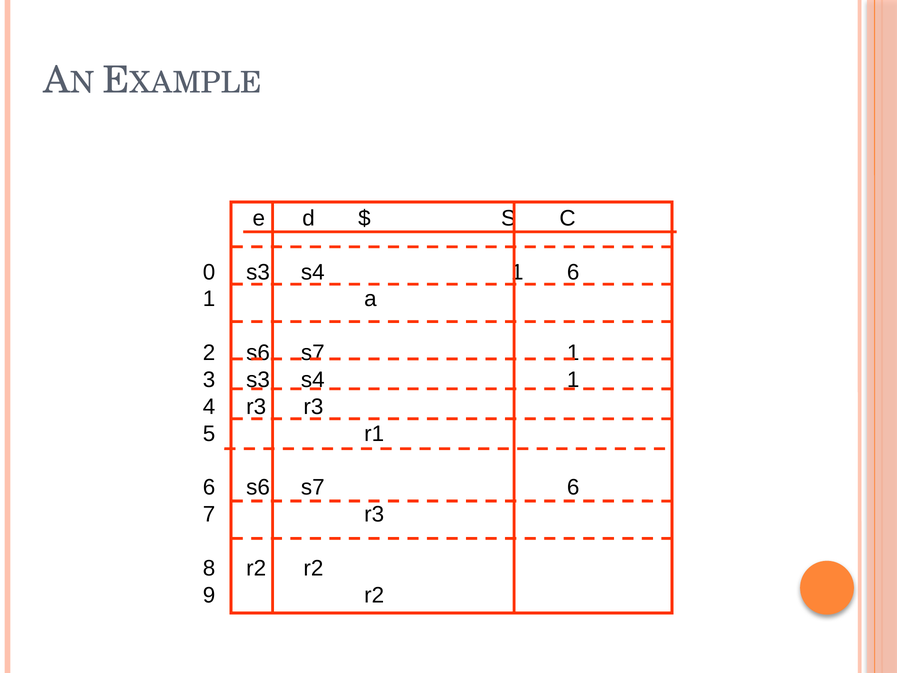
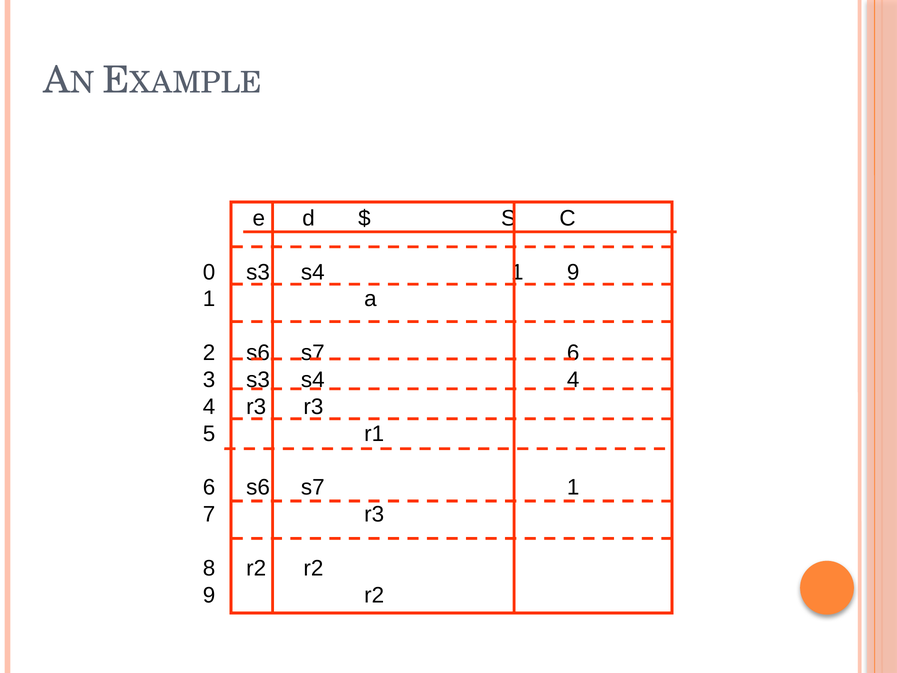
1 6: 6 -> 9 (573, 272)
s7 1: 1 -> 6 (573, 353)
3 s3 s4 1: 1 -> 4 (573, 380)
s7 6: 6 -> 1 (573, 487)
